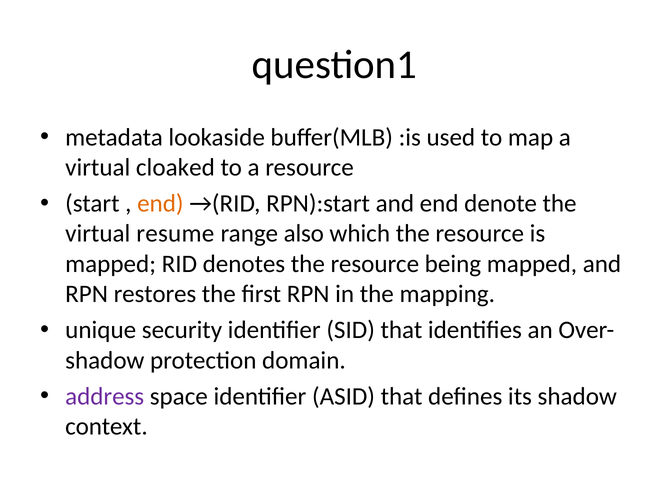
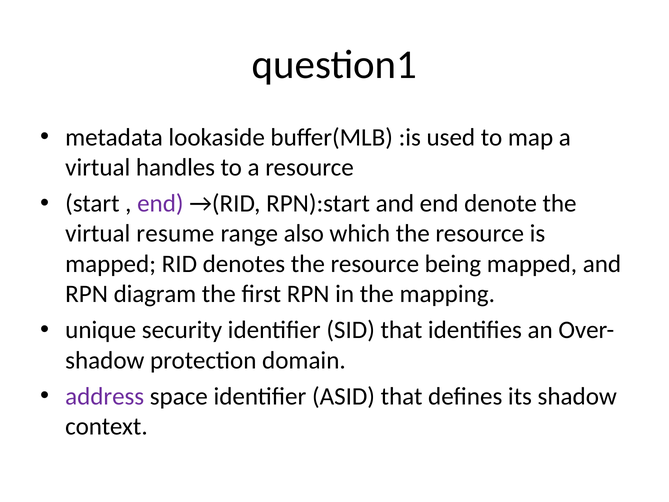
cloaked: cloaked -> handles (175, 167)
end colour: orange -> purple (160, 203)
restores: restores -> diagram (155, 294)
